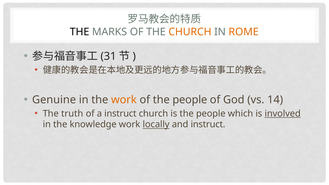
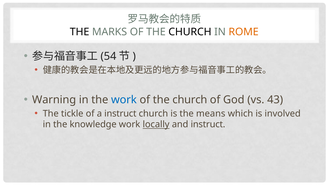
CHURCH colour: orange -> black (190, 32)
31: 31 -> 54 (108, 56)
Genuine: Genuine -> Warning (54, 100)
work colour: orange -> blue (124, 100)
people: people -> church (190, 100)
14: 14 -> 43 (275, 100)
truth: truth -> tickle (72, 114)
is the people: people -> means (211, 114)
involved underline: present -> none (283, 114)
